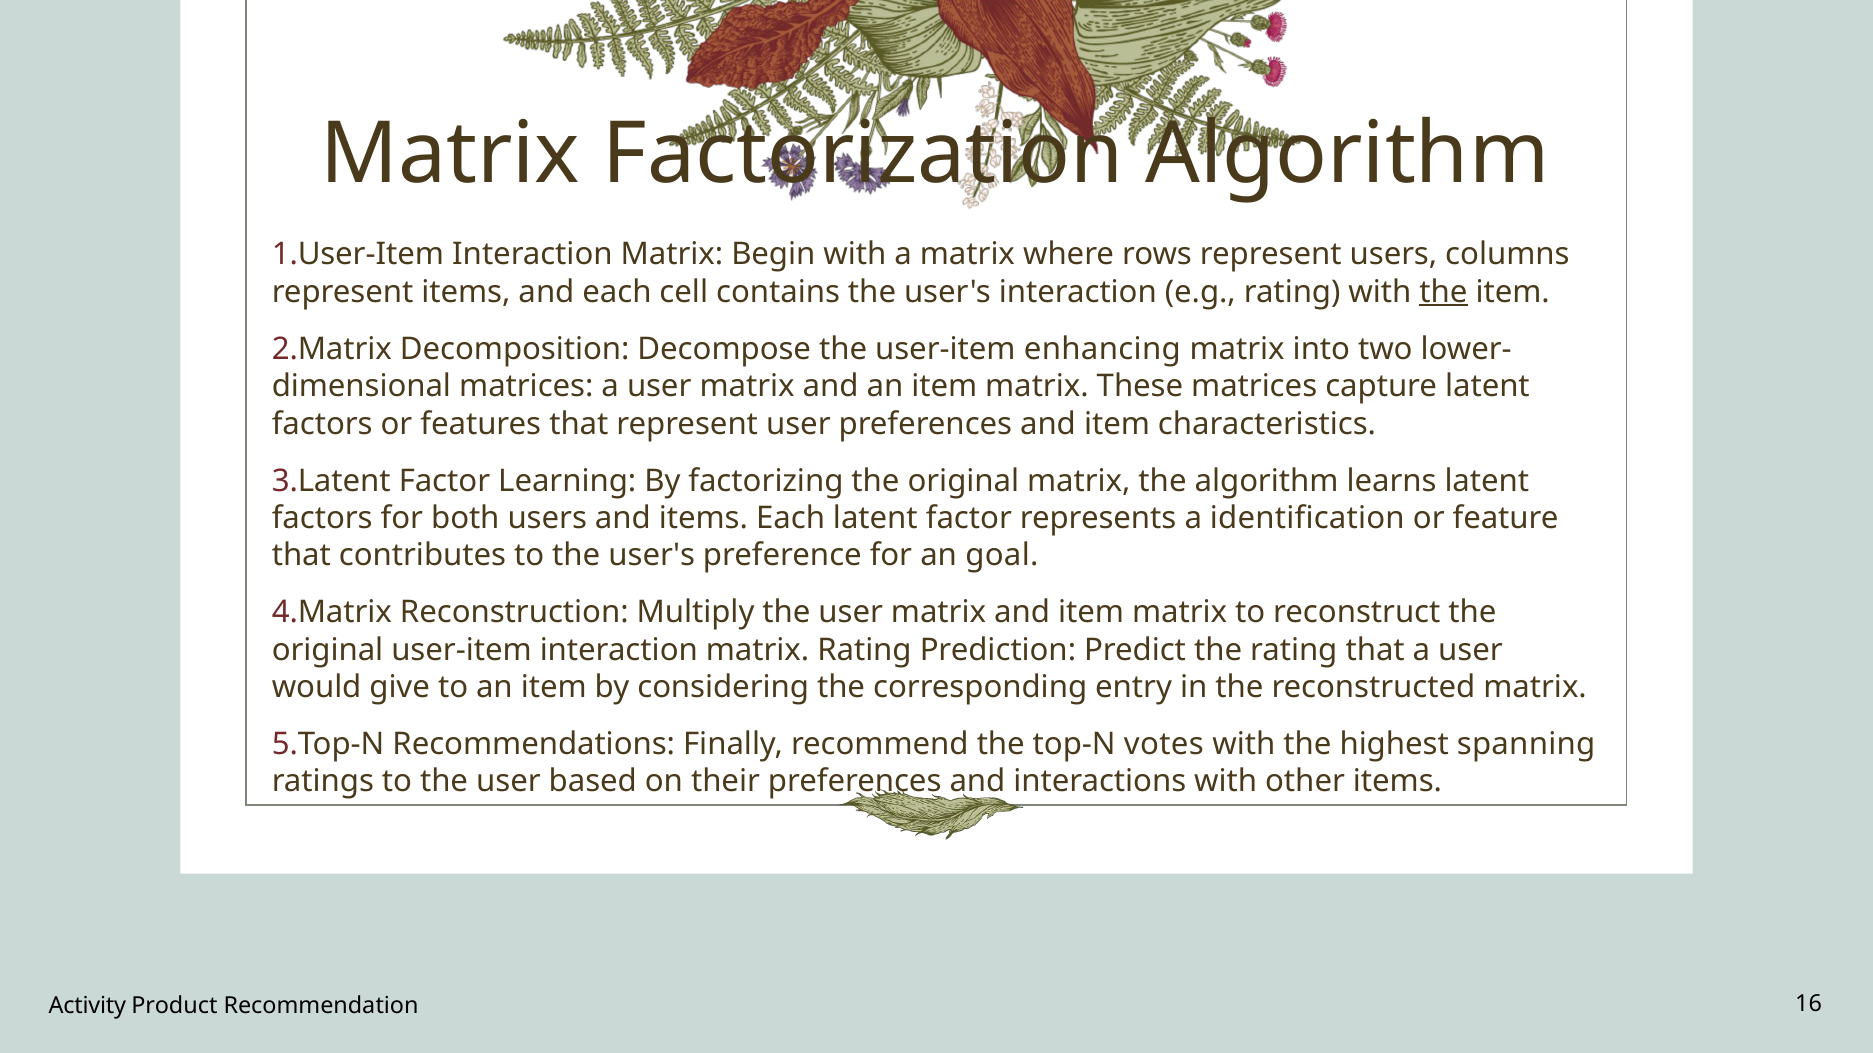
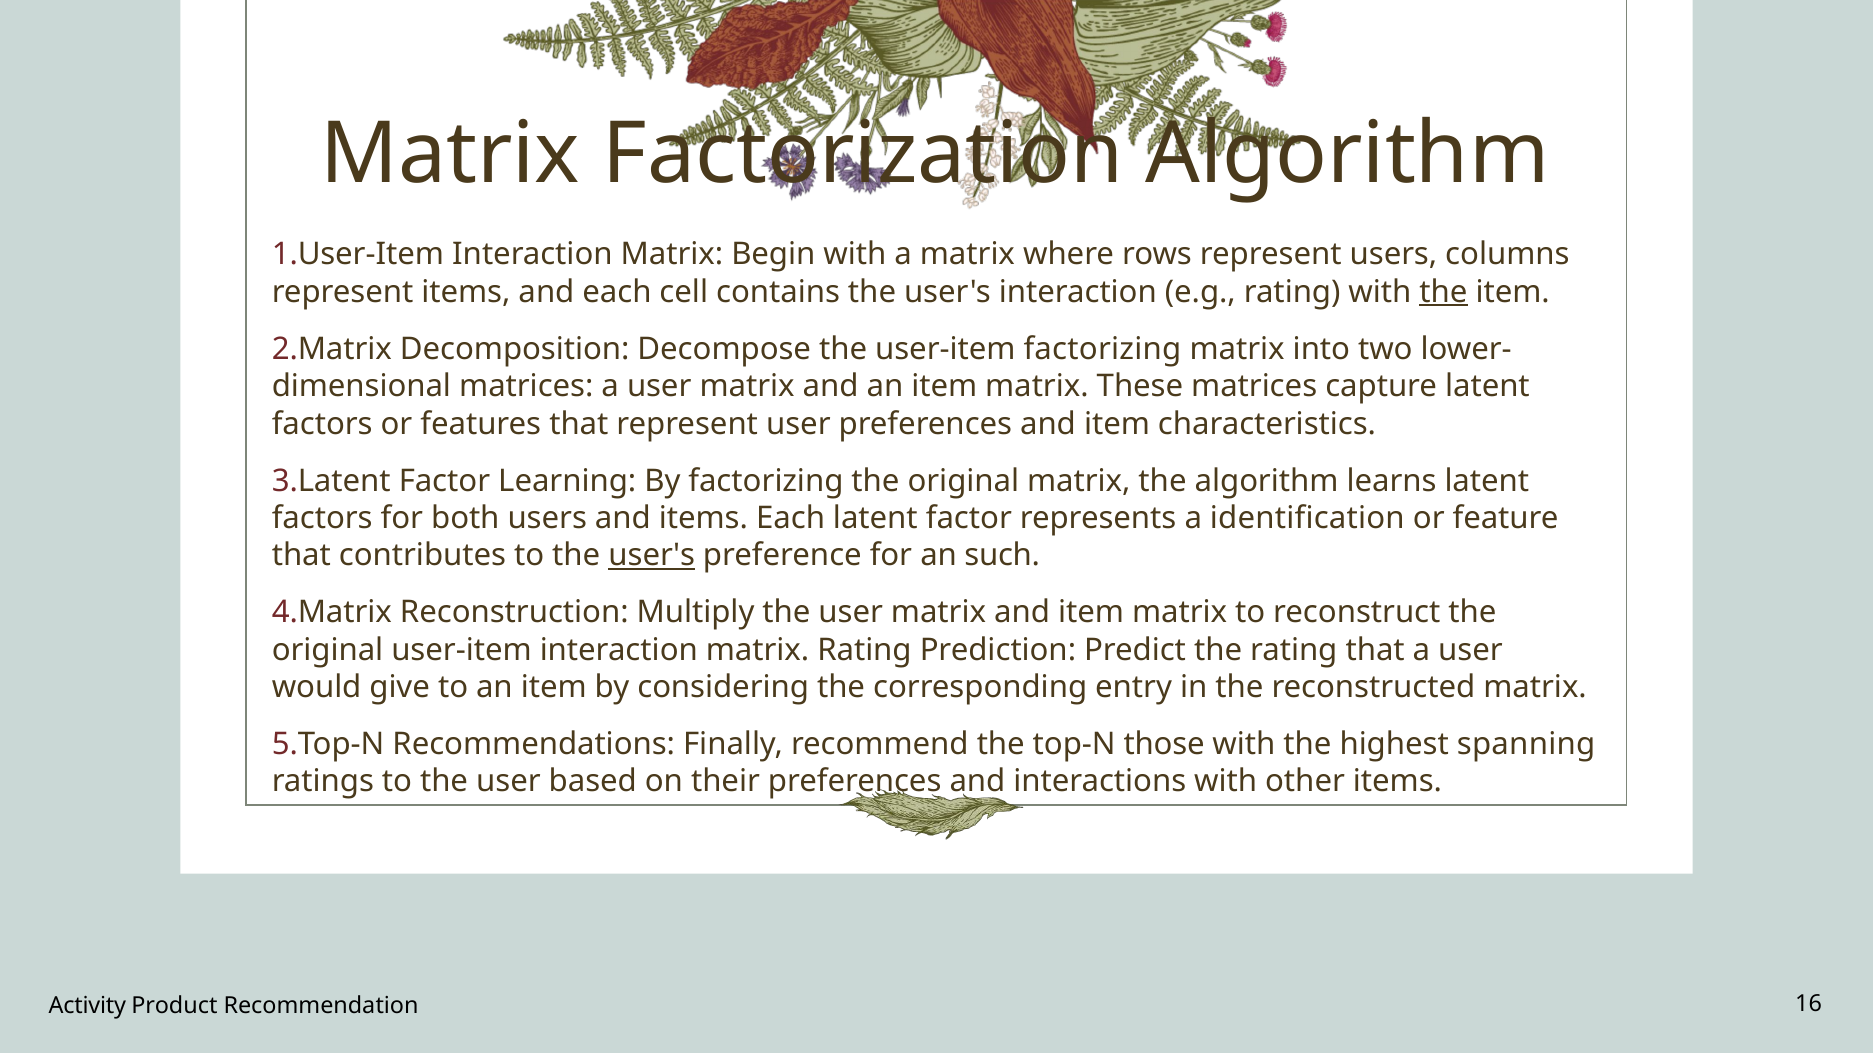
user-item enhancing: enhancing -> factorizing (1102, 349)
user's underline: none -> present (652, 556)
goal: goal -> such (1002, 556)
votes: votes -> those (1164, 745)
